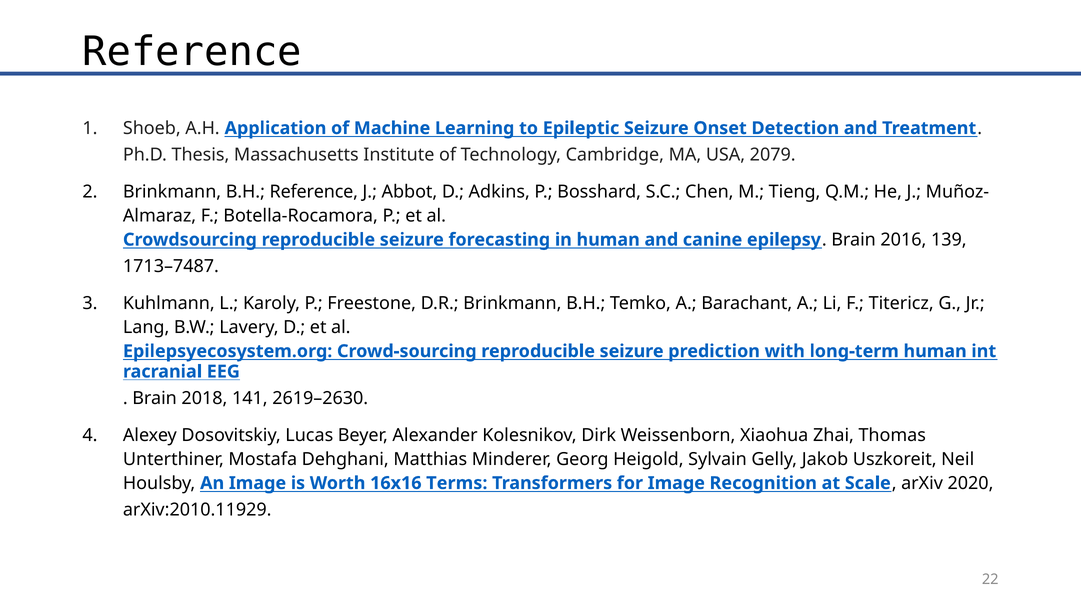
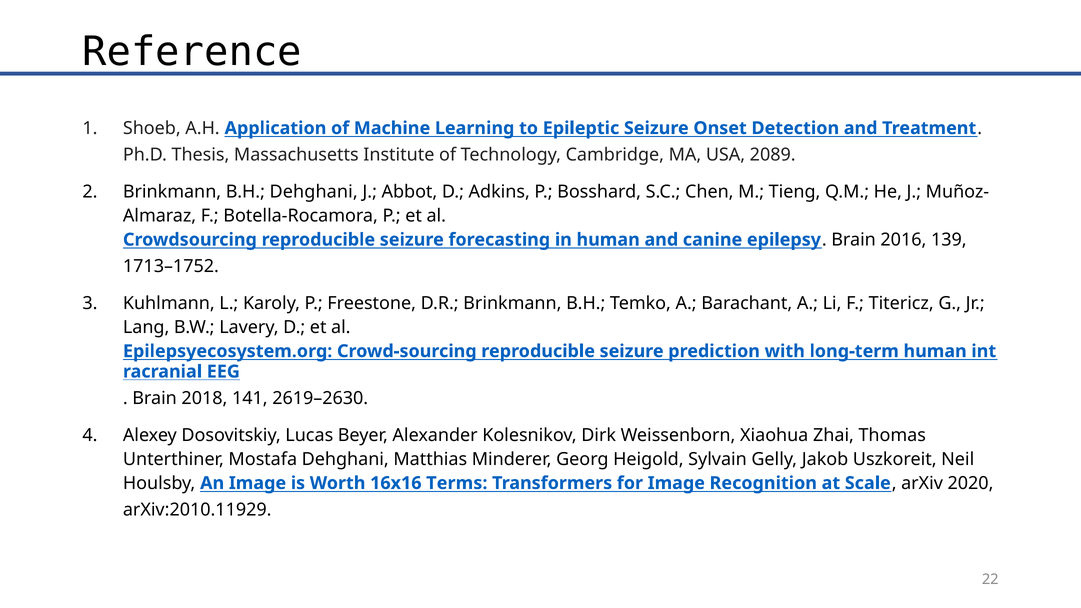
2079: 2079 -> 2089 (773, 155)
B.H Reference: Reference -> Dehghani (314, 192)
1713–7487: 1713–7487 -> 1713–1752 (171, 266)
